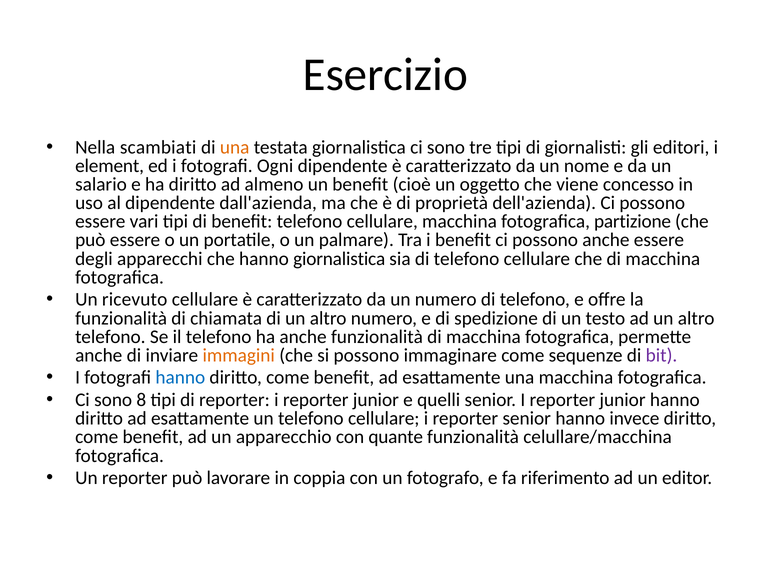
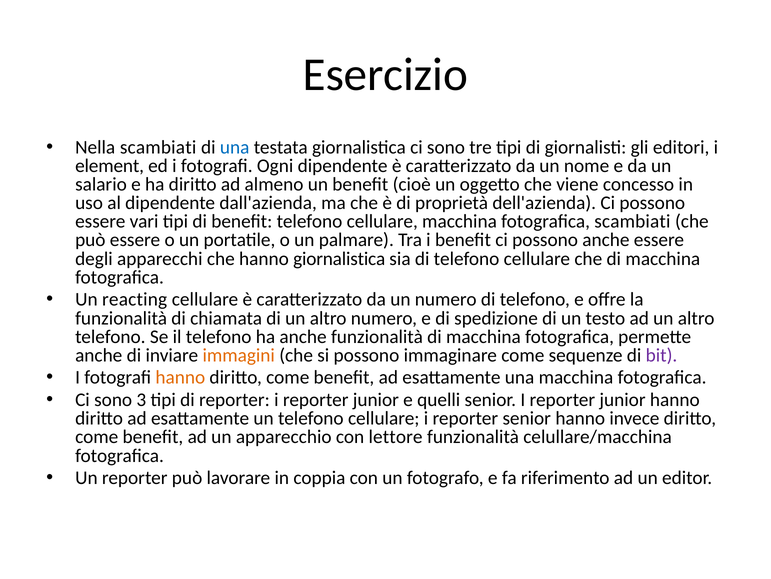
una colour: orange -> blue (235, 147)
fotografica partizione: partizione -> scambiati (632, 221)
ricevuto: ricevuto -> reacting (135, 299)
hanno colour: blue -> orange (180, 377)
8: 8 -> 3 (141, 400)
quante: quante -> lettore (396, 437)
